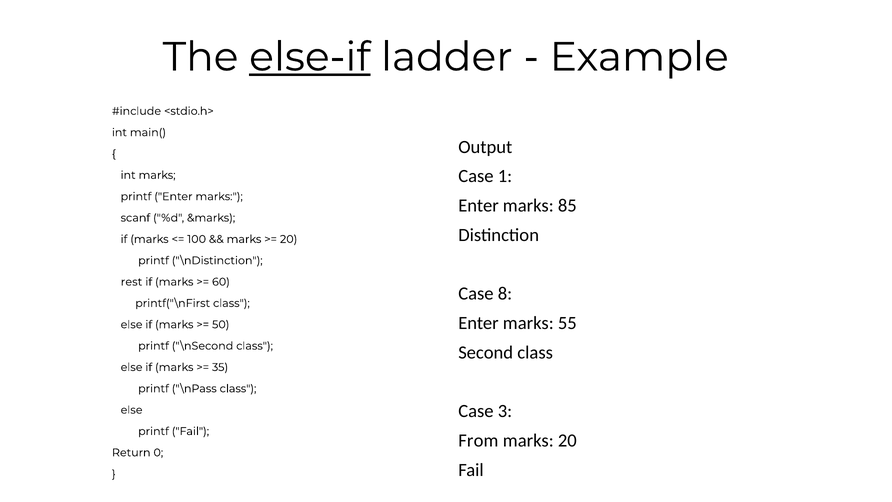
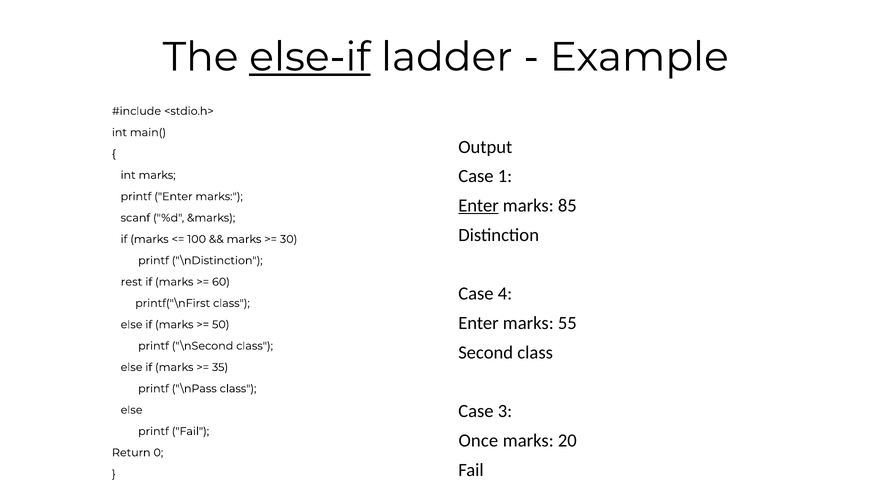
Enter underline: none -> present (478, 206)
20: 20 -> 30 (289, 239)
8: 8 -> 4 (505, 294)
From: From -> Once (478, 441)
